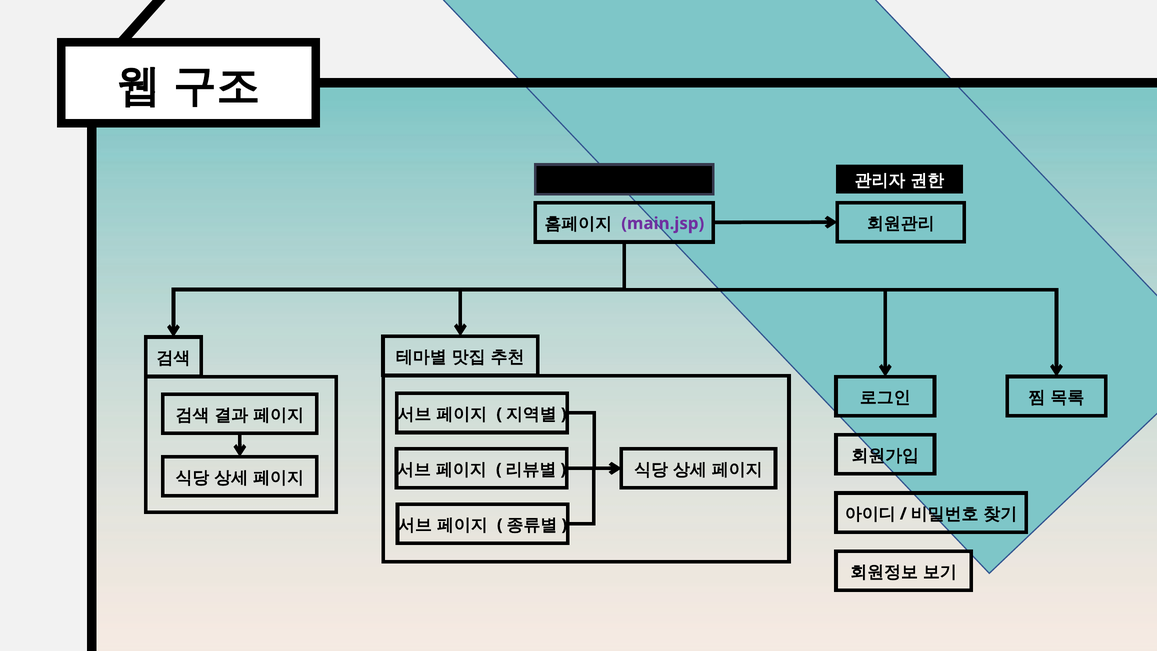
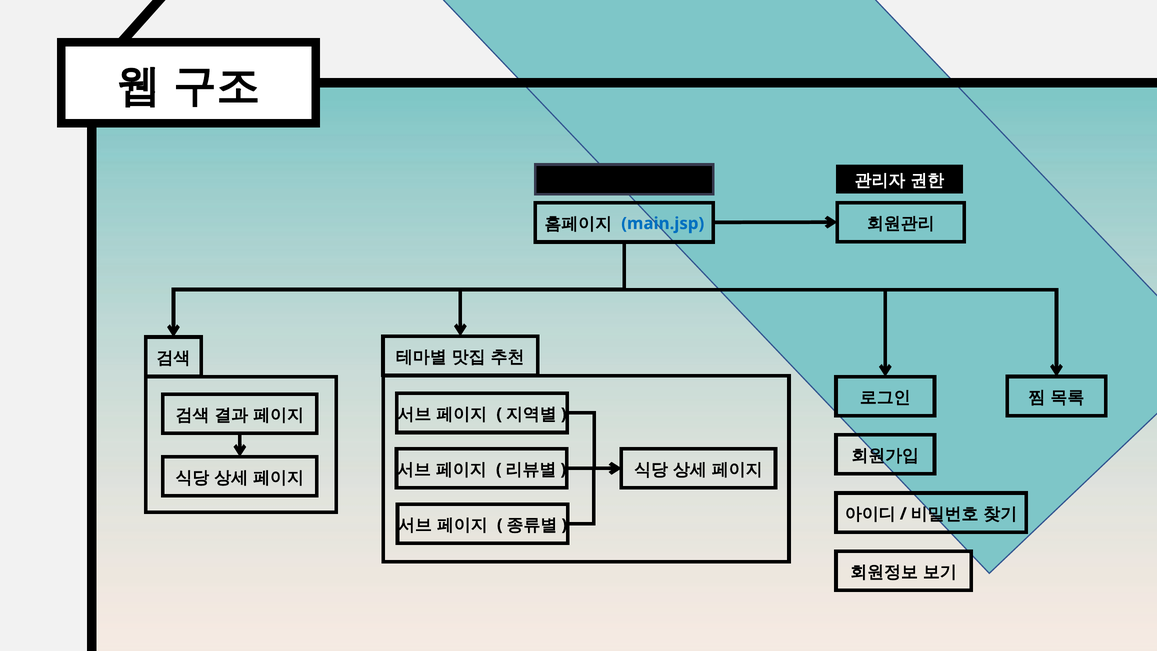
main.jsp colour: purple -> blue (663, 223)
